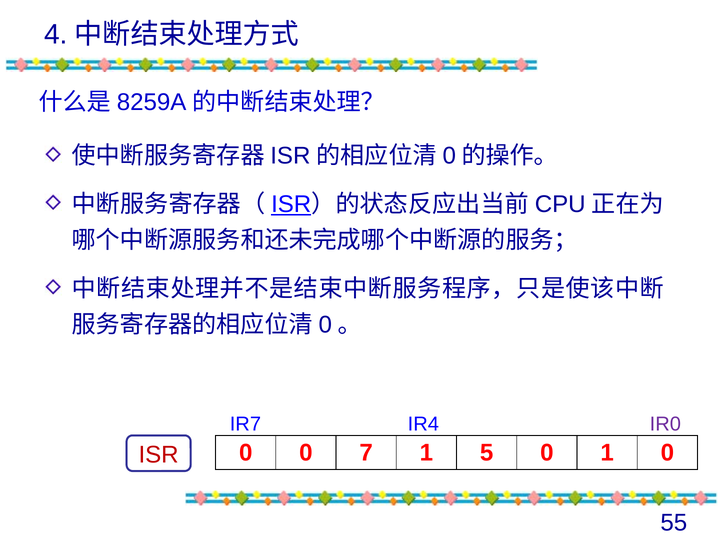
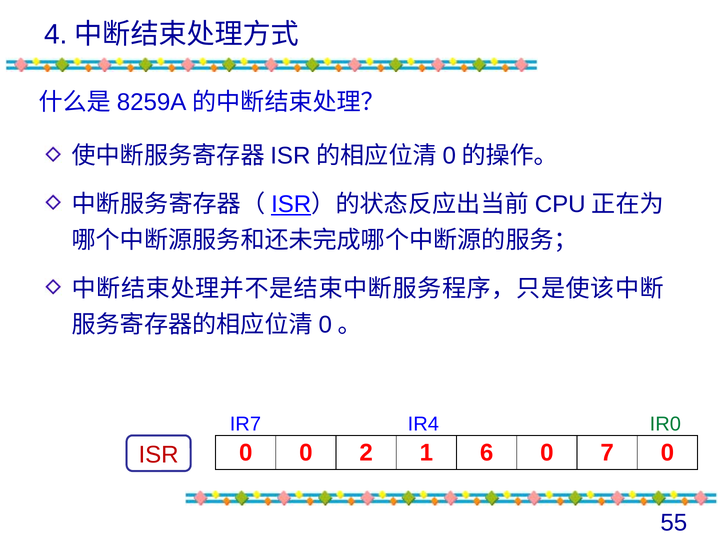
IR0 colour: purple -> green (665, 423)
7: 7 -> 2 (366, 452)
5: 5 -> 6 (487, 452)
0 1: 1 -> 7 (607, 452)
